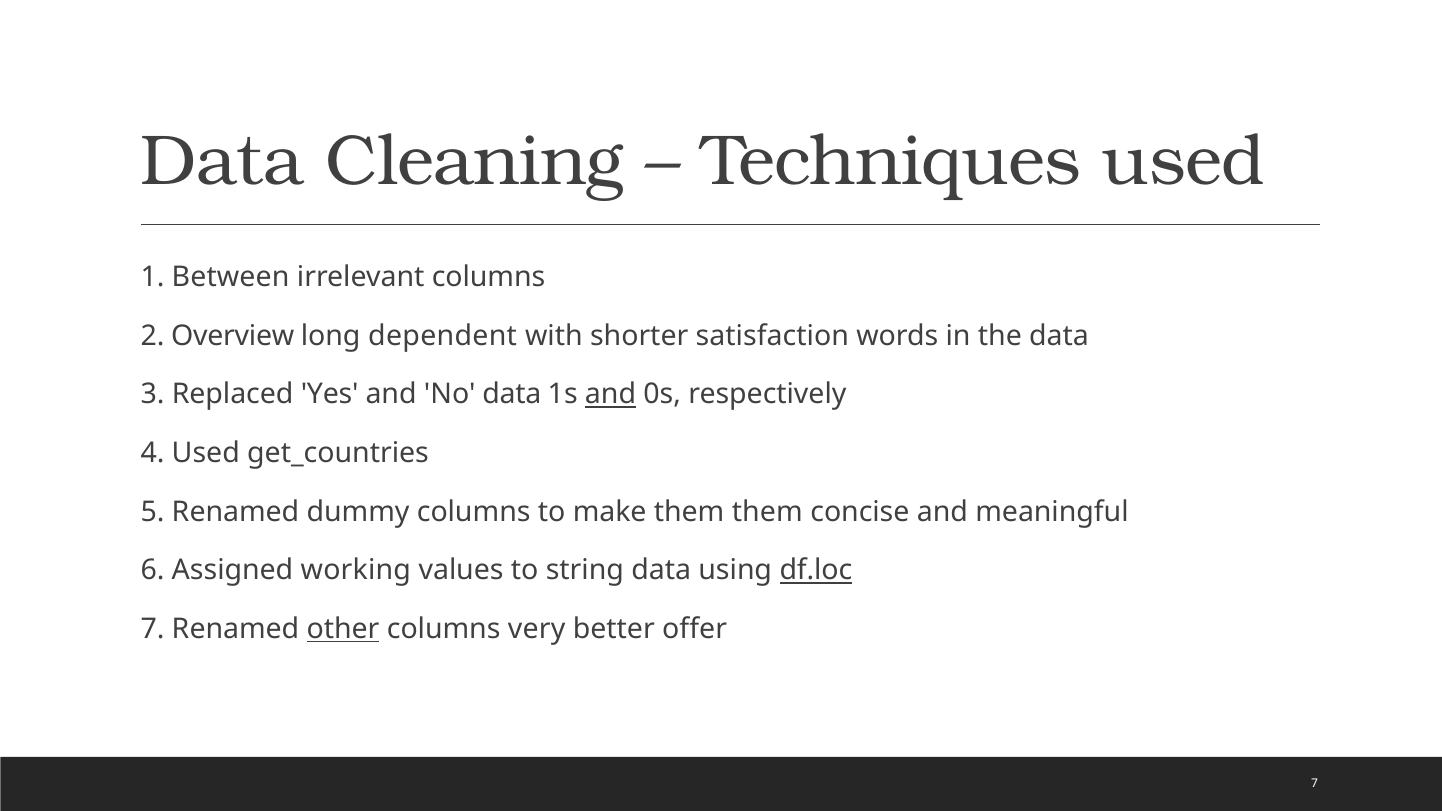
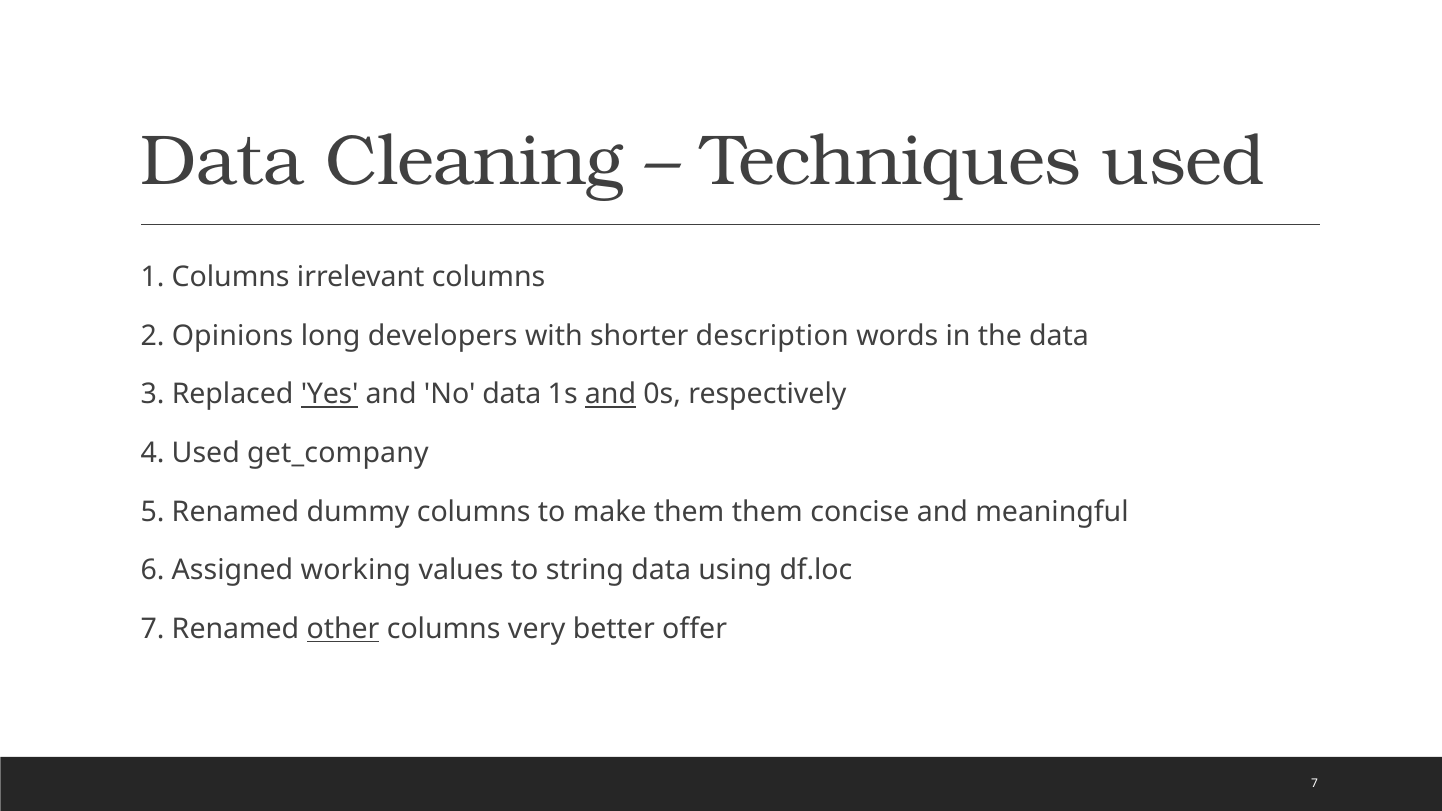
1 Between: Between -> Columns (231, 277)
Overview: Overview -> Opinions (233, 336)
dependent: dependent -> developers (443, 336)
satisfaction: satisfaction -> description (772, 336)
Yes underline: none -> present (330, 395)
get_countries: get_countries -> get_company (338, 453)
df.loc underline: present -> none (816, 571)
